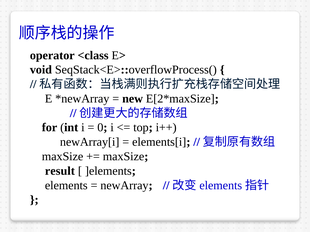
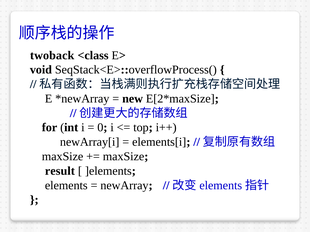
operator: operator -> twoback (52, 55)
